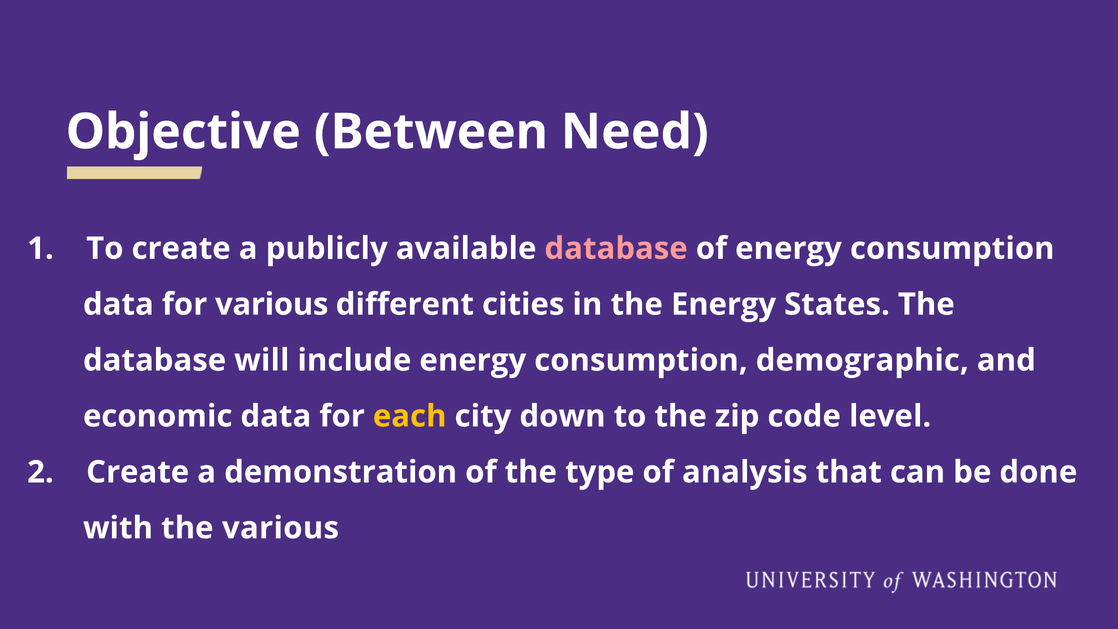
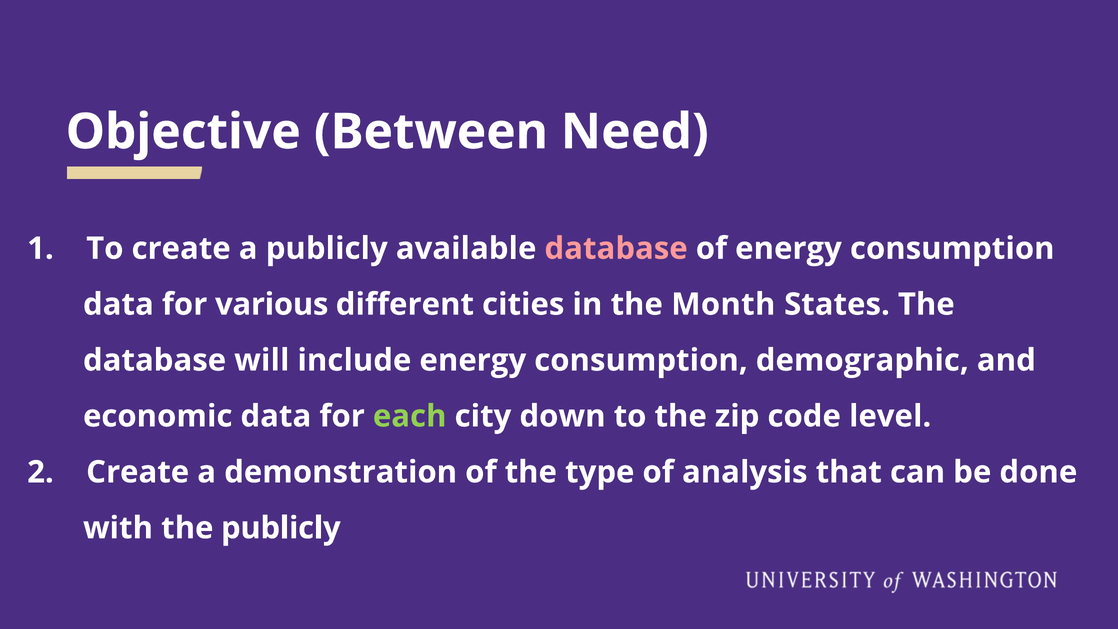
the Energy: Energy -> Month (723, 304)
each colour: yellow -> light green (410, 416)
the various: various -> publicly (281, 528)
